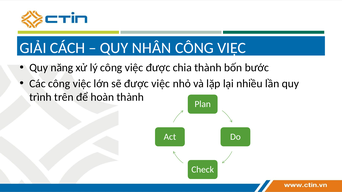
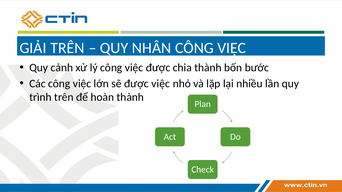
GIẢI CÁCH: CÁCH -> TRÊN (67, 48)
năng: năng -> cảnh (62, 68)
